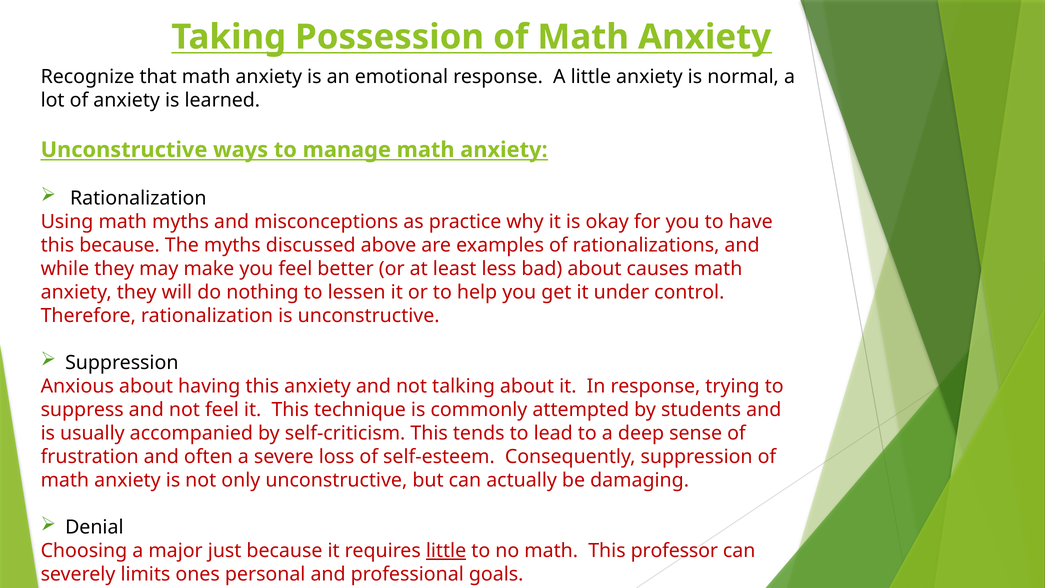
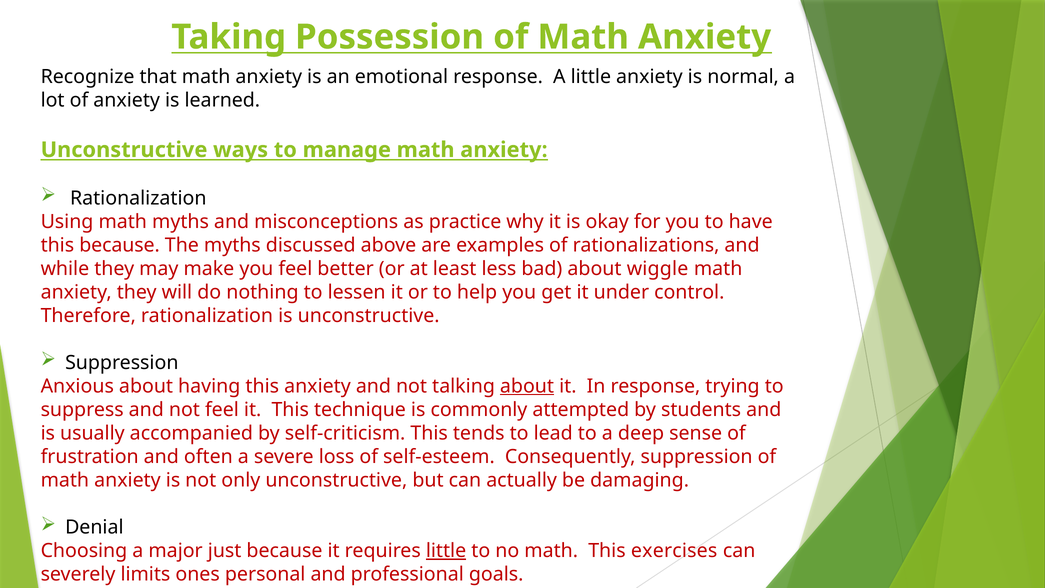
causes: causes -> wiggle (658, 269)
about underline: none -> present (527, 386)
professor: professor -> exercises (674, 551)
